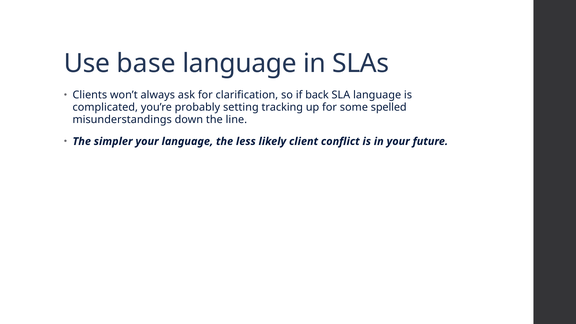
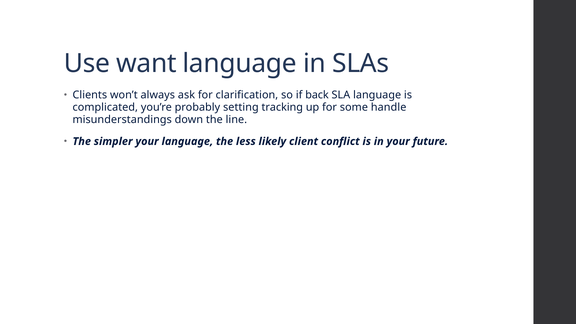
base: base -> want (146, 63)
spelled: spelled -> handle (389, 107)
